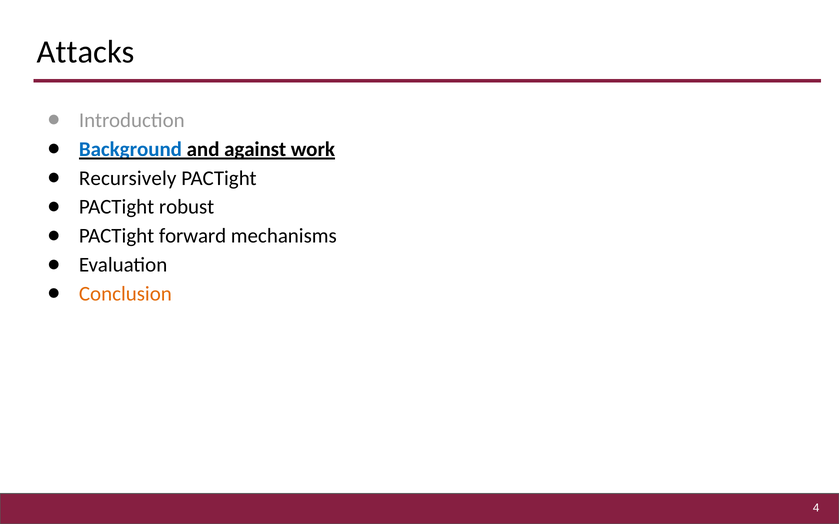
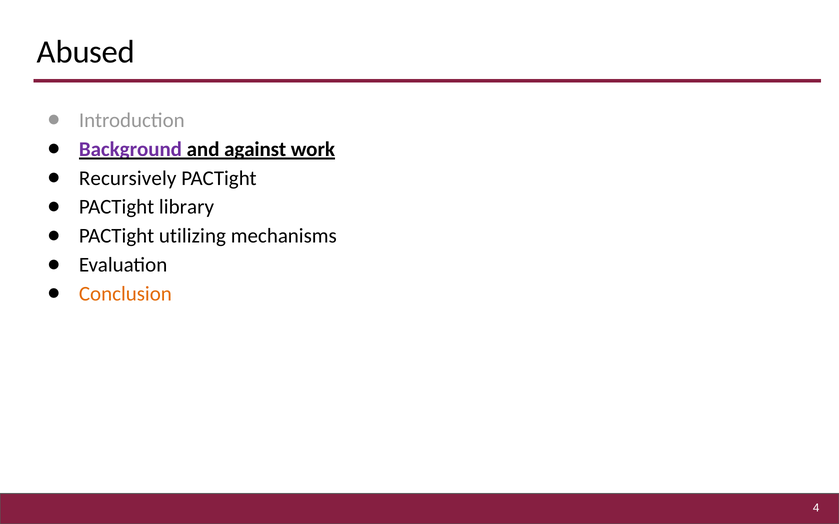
Attacks: Attacks -> Abused (86, 52)
Background colour: blue -> purple (130, 149)
robust: robust -> library (186, 207)
forward: forward -> utilizing (192, 236)
